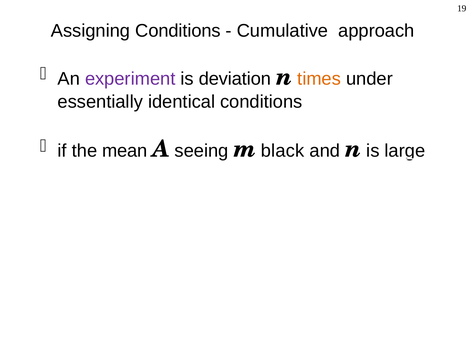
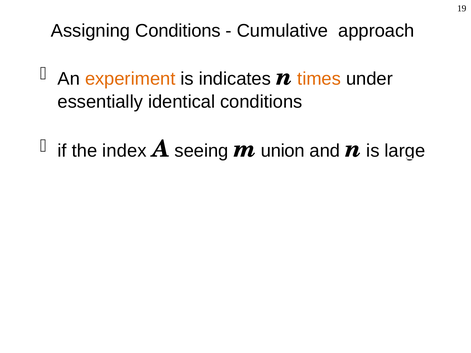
experiment colour: purple -> orange (130, 79)
deviation: deviation -> indicates (235, 79)
mean: mean -> index (125, 151)
black: black -> union (283, 151)
